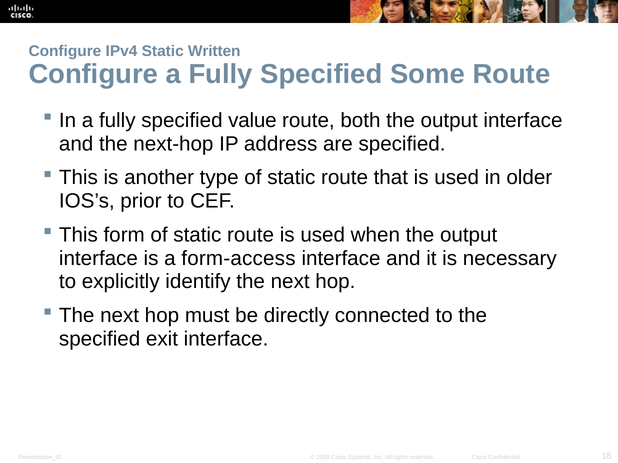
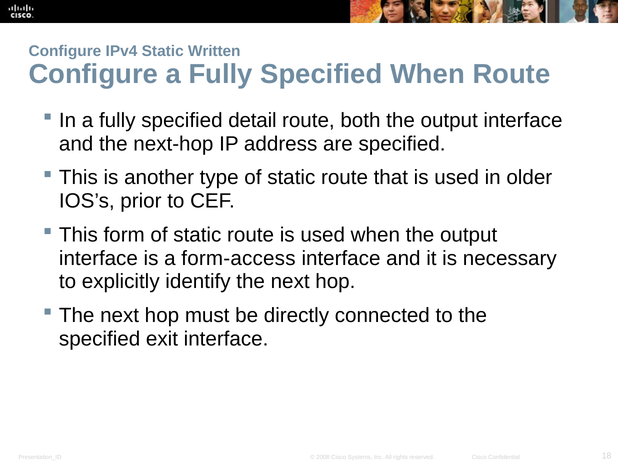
Specified Some: Some -> When (427, 74)
value: value -> detail (252, 121)
